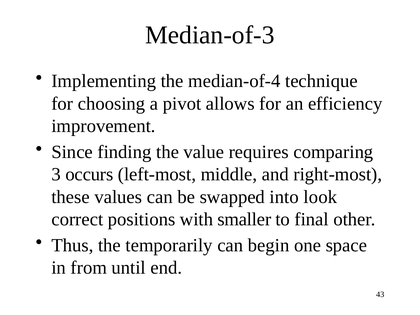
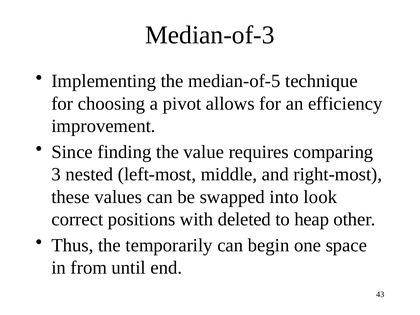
median-of-4: median-of-4 -> median-of-5 (234, 81)
occurs: occurs -> nested (89, 174)
smaller: smaller -> deleted (244, 219)
final: final -> heap (312, 219)
